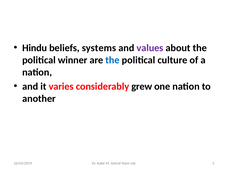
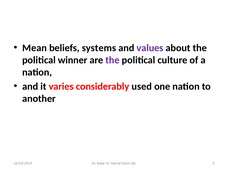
Hindu: Hindu -> Mean (35, 48)
the colour: blue -> purple (112, 60)
grew: grew -> used (142, 86)
